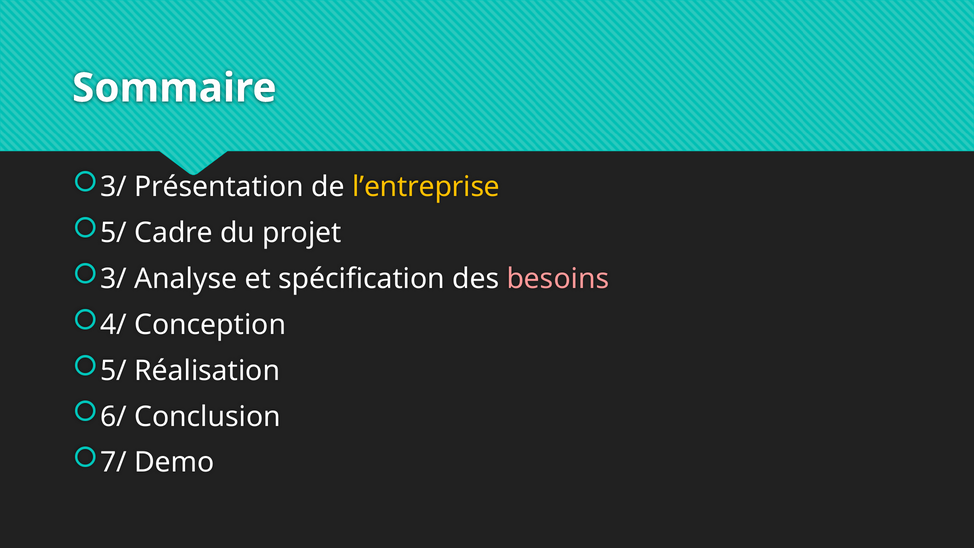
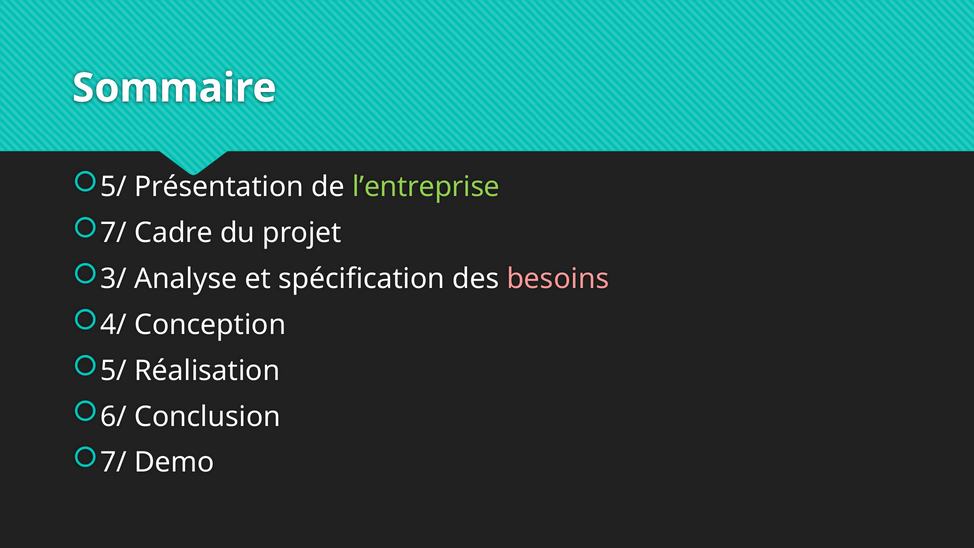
3/: 3/ -> 5/ (114, 187)
l’entreprise colour: yellow -> light green (426, 187)
5/: 5/ -> 7/ (114, 233)
